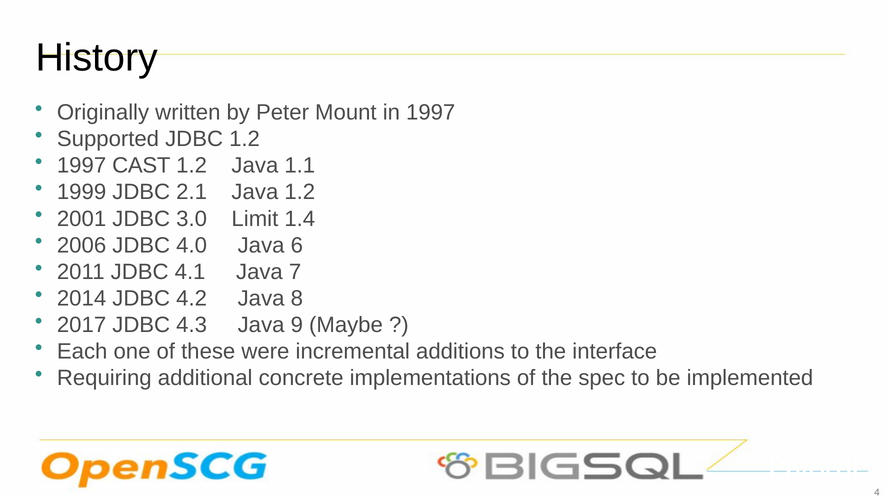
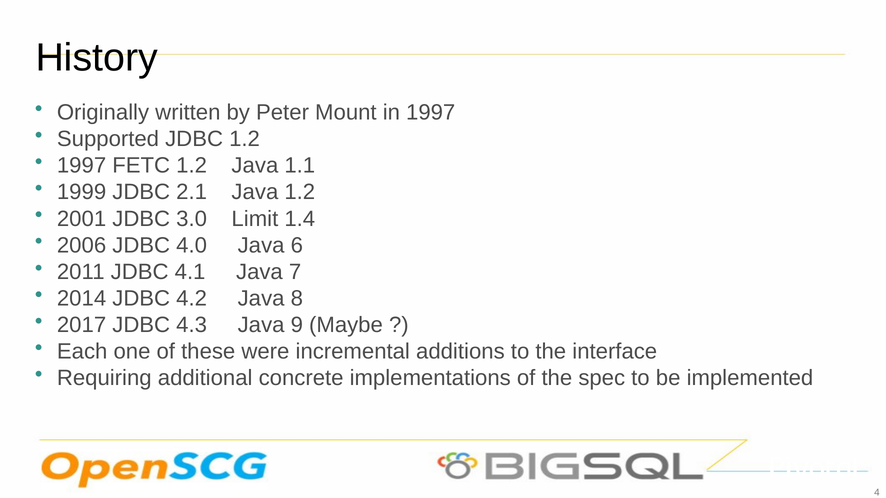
CAST: CAST -> FETC (141, 166)
